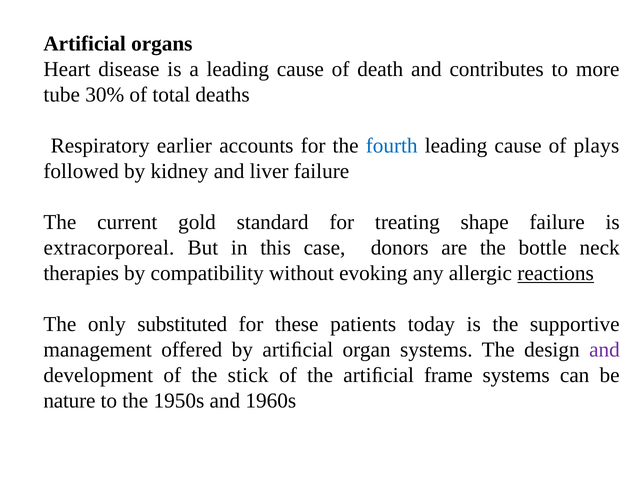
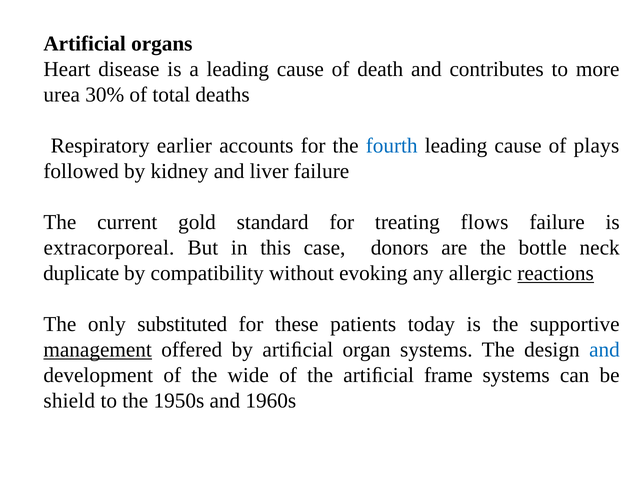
tube: tube -> urea (62, 95)
shape: shape -> flows (485, 222)
therapies: therapies -> duplicate (81, 273)
management underline: none -> present (98, 350)
and colour: purple -> blue (604, 350)
stick: stick -> wide (248, 375)
nature: nature -> shield (69, 401)
